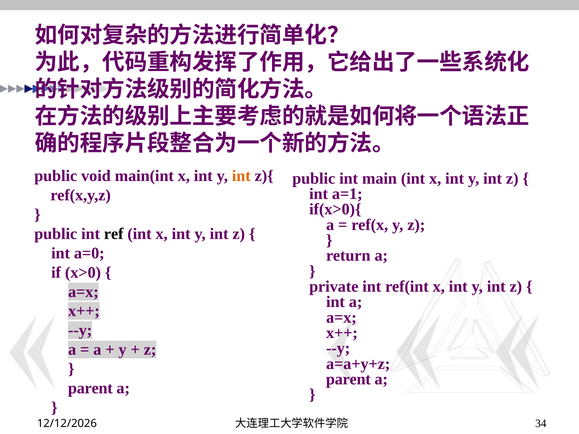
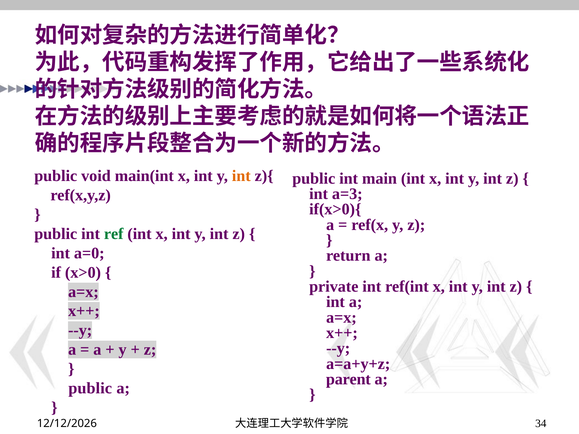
a=1: a=1 -> a=3 (347, 194)
ref colour: black -> green (114, 234)
parent: parent -> public (90, 388)
